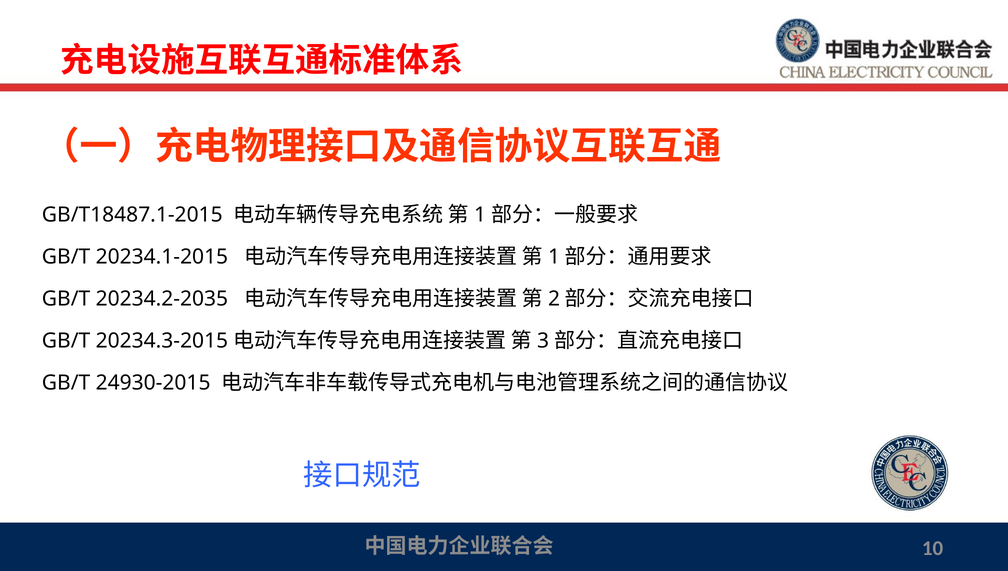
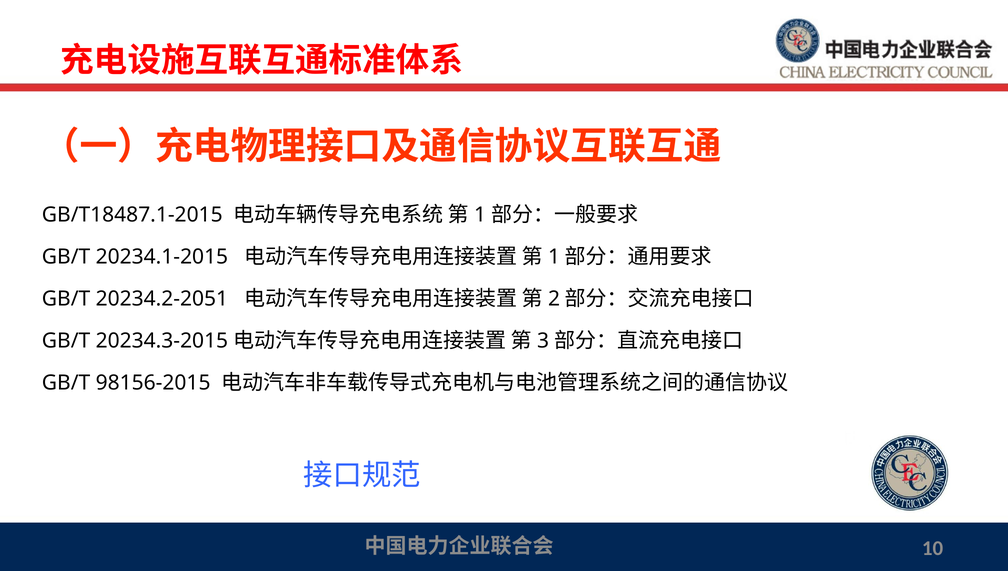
20234.2-2035: 20234.2-2035 -> 20234.2-2051 (162, 298)
24930-2015: 24930-2015 -> 98156-2015 (153, 382)
